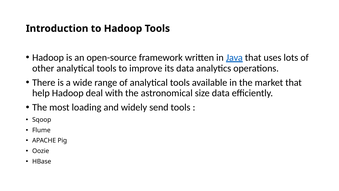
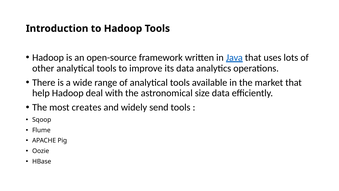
loading: loading -> creates (87, 107)
